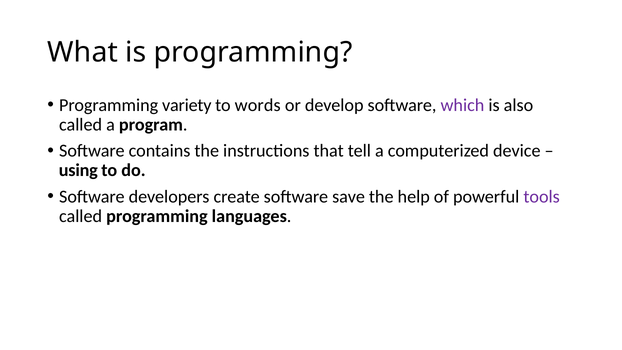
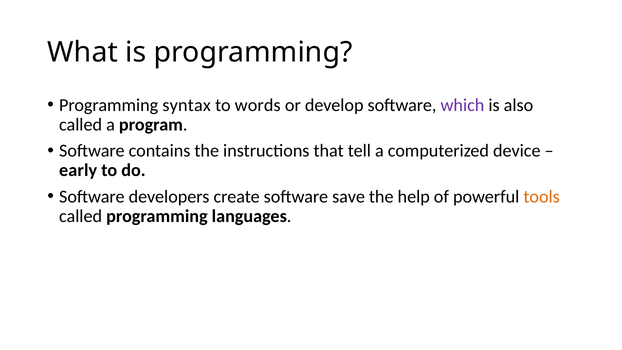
variety: variety -> syntax (187, 105)
using: using -> early (78, 170)
tools colour: purple -> orange (542, 197)
